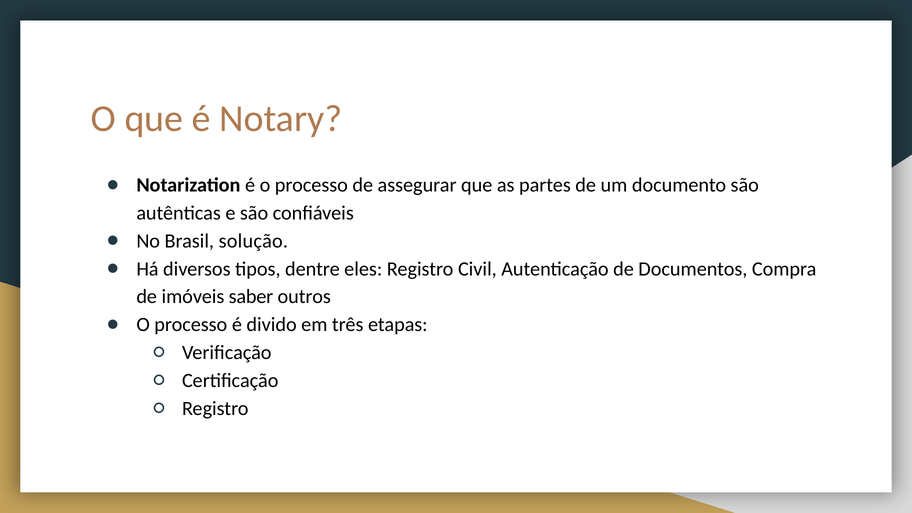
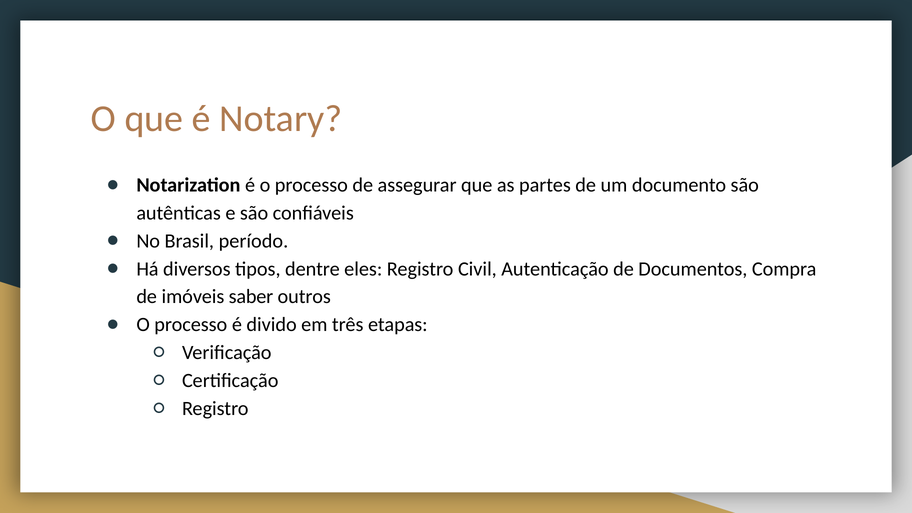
solução: solução -> período (253, 241)
